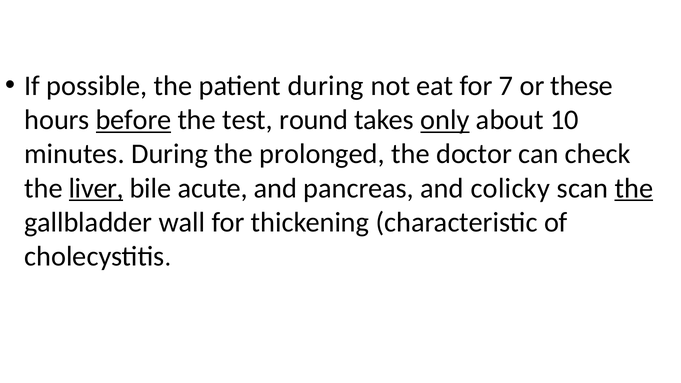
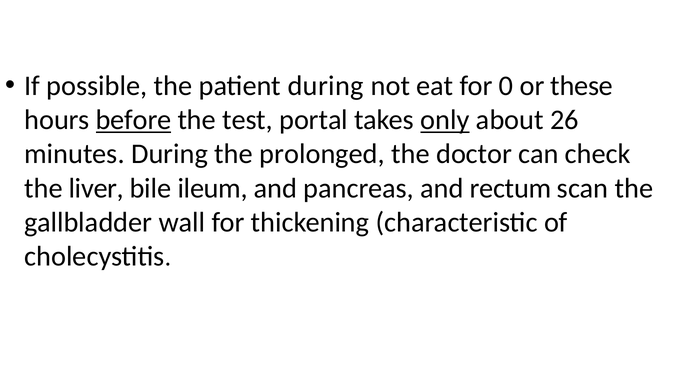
7: 7 -> 0 (506, 86)
round: round -> portal (314, 120)
10: 10 -> 26 (564, 120)
liver underline: present -> none (96, 188)
acute: acute -> ileum (213, 188)
colicky: colicky -> rectum (511, 188)
the underline: present -> none (634, 188)
